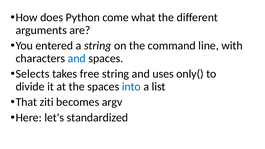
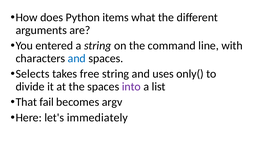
come: come -> items (116, 17)
into colour: blue -> purple (131, 87)
ziti: ziti -> fail (47, 102)
standardized: standardized -> immediately (97, 118)
